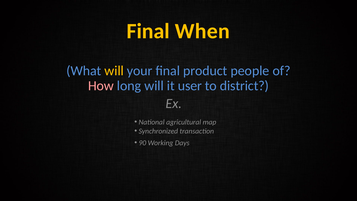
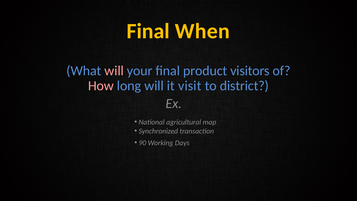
will colour: yellow -> pink (114, 71)
people: people -> visitors (250, 71)
user: user -> visit (190, 86)
